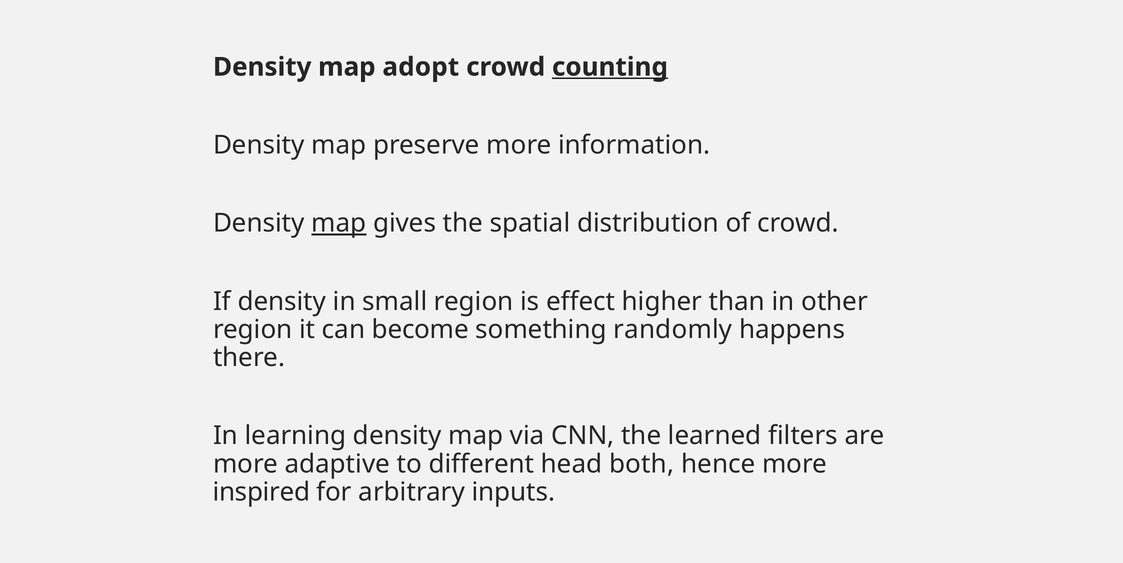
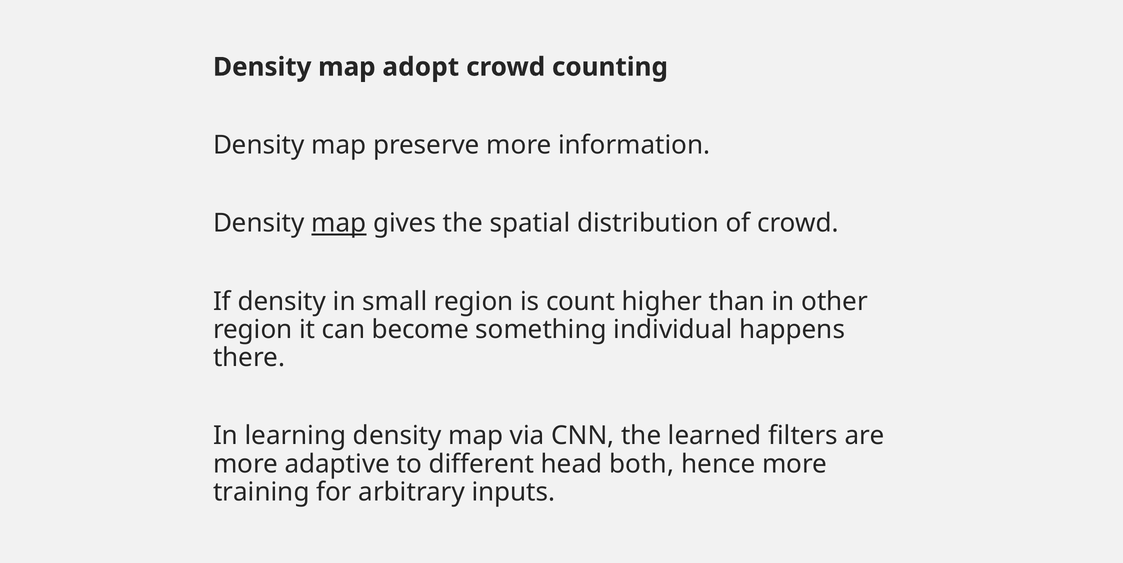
counting underline: present -> none (610, 67)
effect: effect -> count (581, 301)
randomly: randomly -> individual (673, 330)
inspired: inspired -> training (261, 492)
